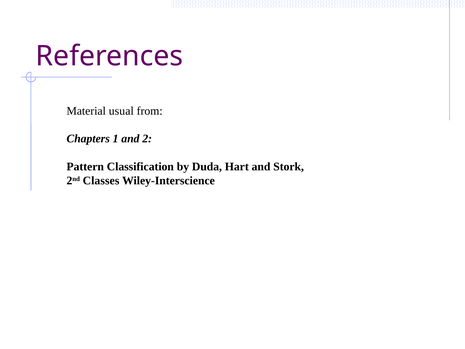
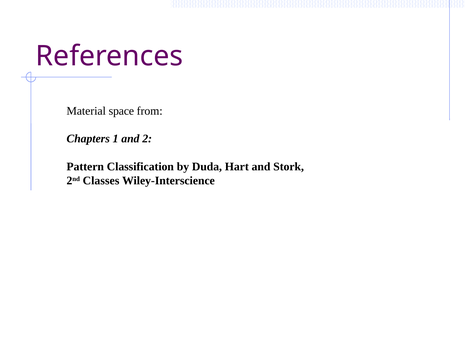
usual: usual -> space (121, 111)
